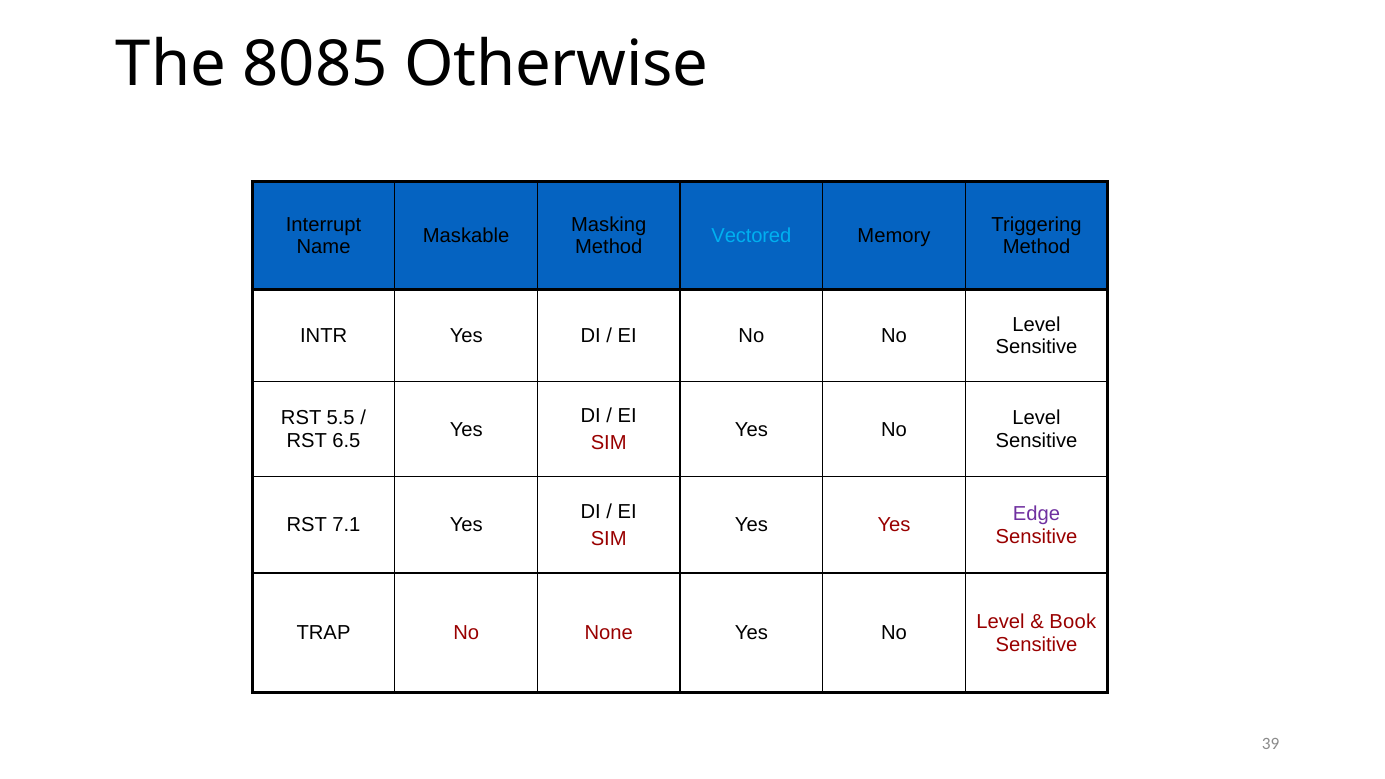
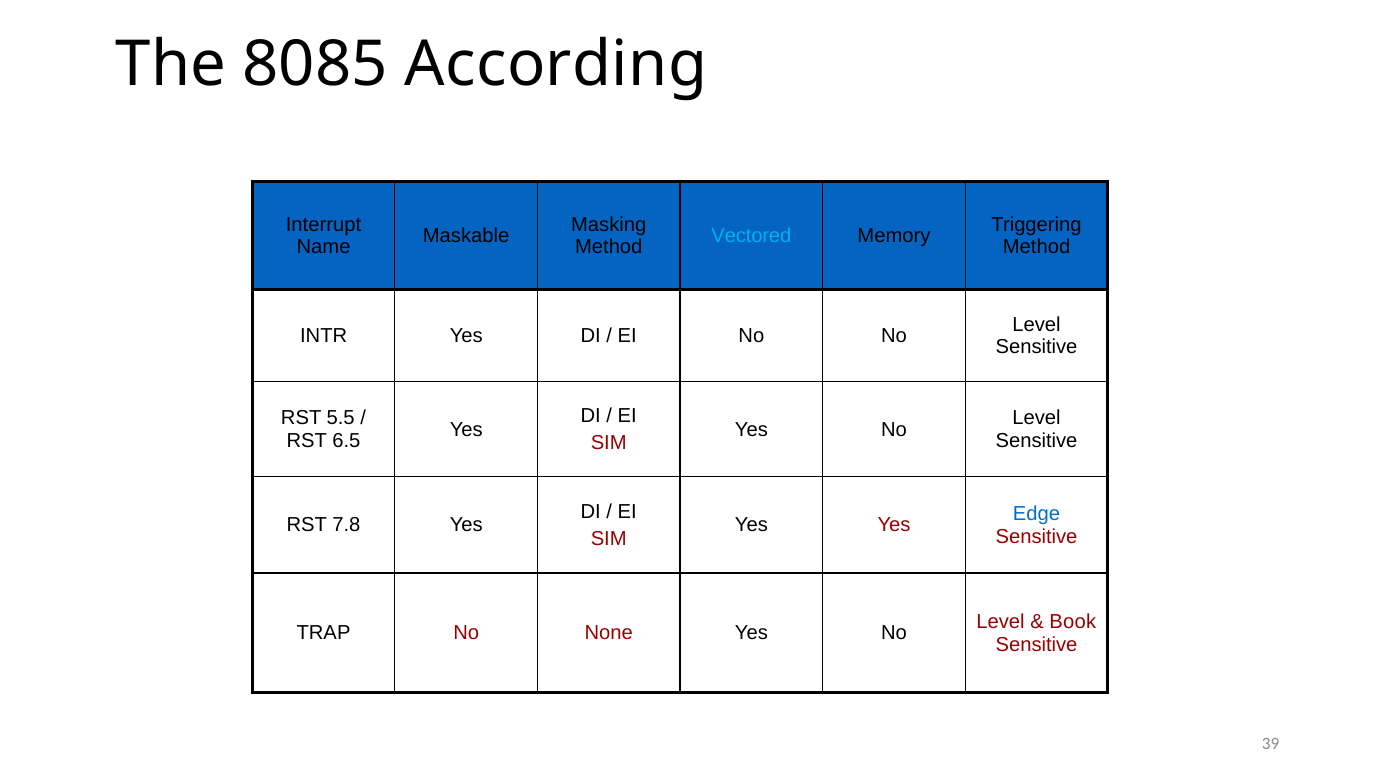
Otherwise: Otherwise -> According (556, 64)
Edge colour: purple -> blue (1037, 514)
7.1: 7.1 -> 7.8 (346, 525)
